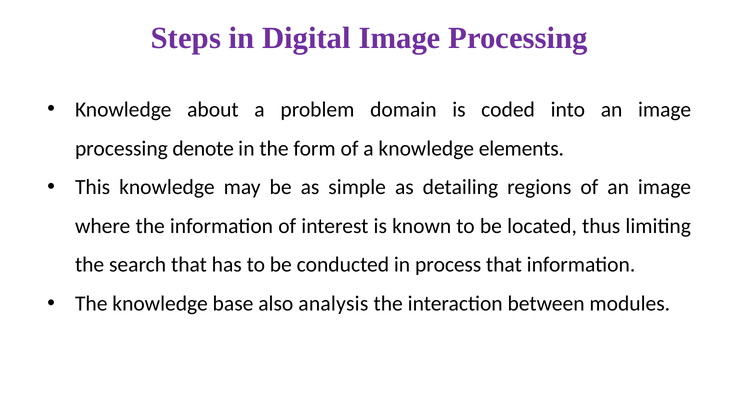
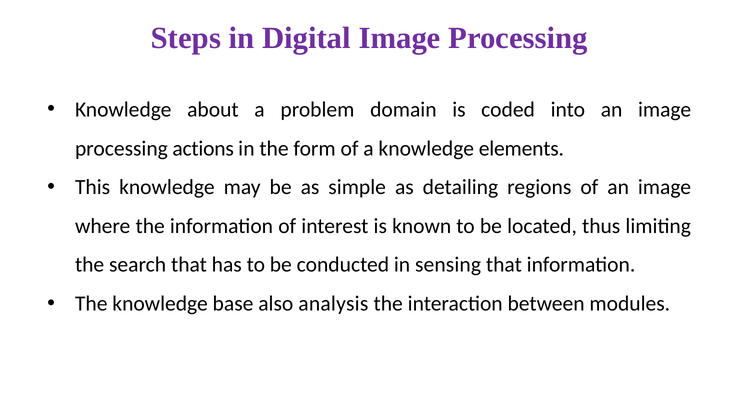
denote: denote -> actions (203, 148)
process: process -> sensing (448, 265)
